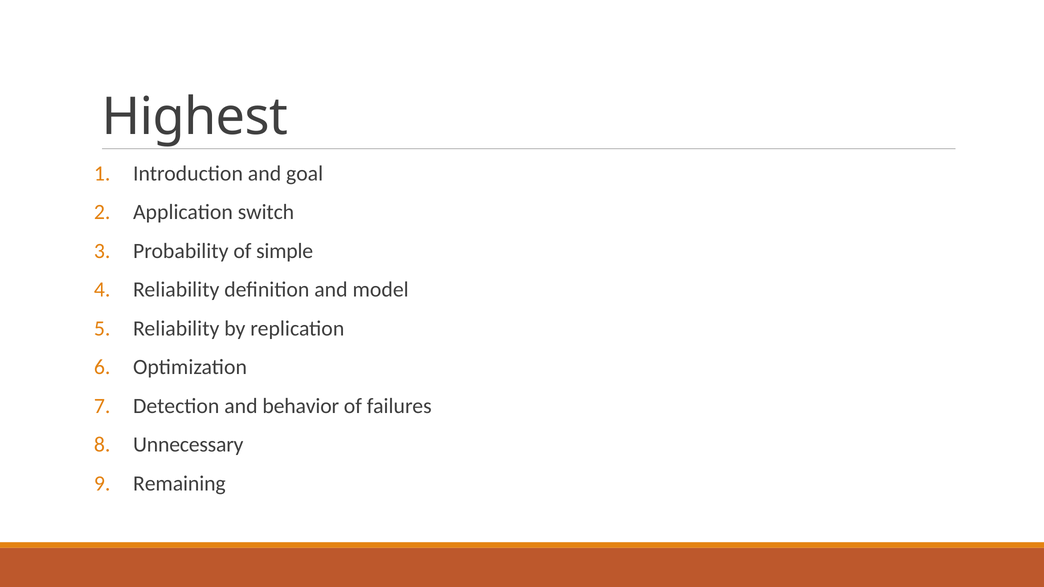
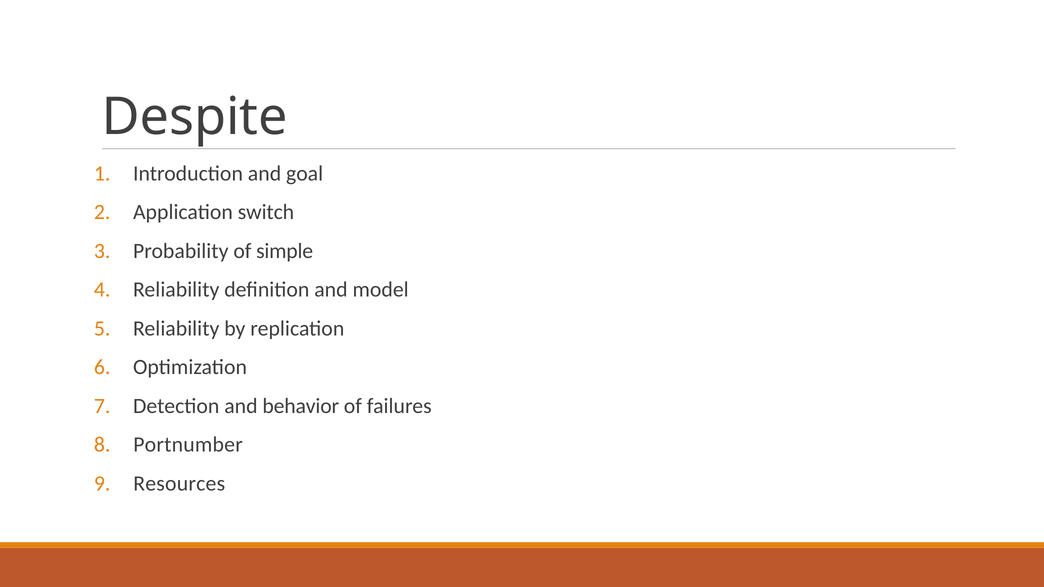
Highest: Highest -> Despite (195, 117)
Unnecessary: Unnecessary -> Portnumber (188, 445)
Remaining: Remaining -> Resources (179, 484)
